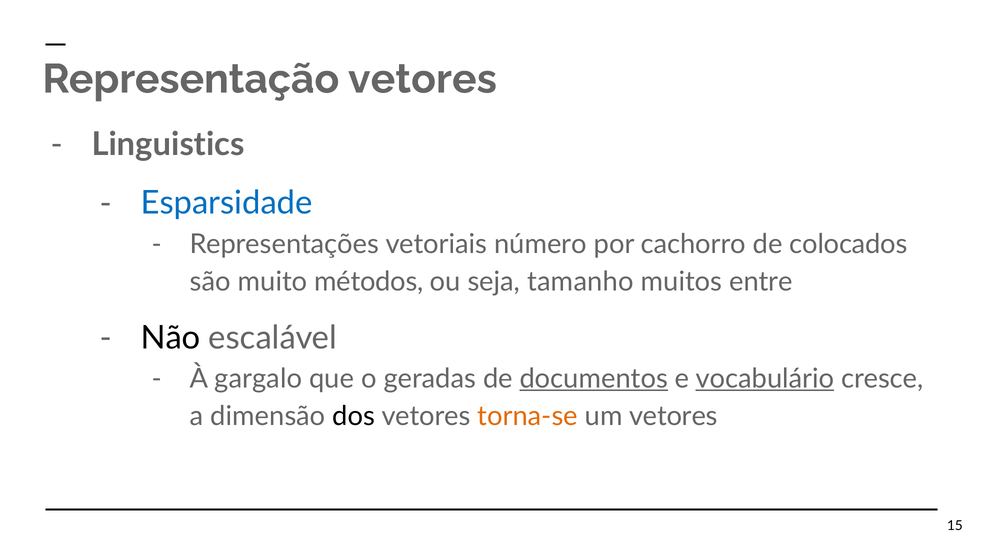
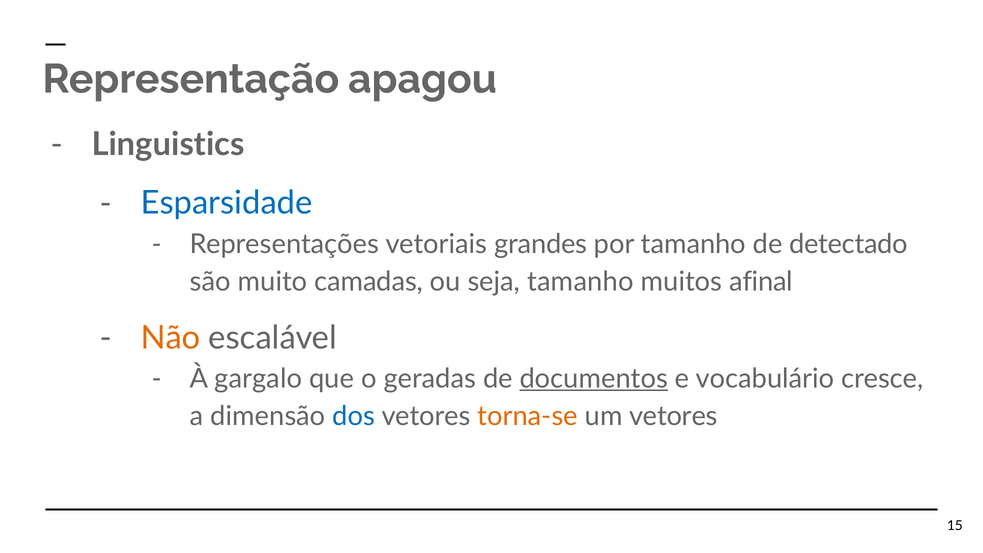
Representação vetores: vetores -> apagou (423, 79)
número: número -> grandes (541, 244)
por cachorro: cachorro -> tamanho (693, 244)
colocados: colocados -> detectado (848, 244)
métodos: métodos -> camadas (369, 282)
entre: entre -> afinal (761, 282)
Não colour: black -> orange (171, 338)
vocabulário underline: present -> none (765, 379)
dos colour: black -> blue (354, 416)
